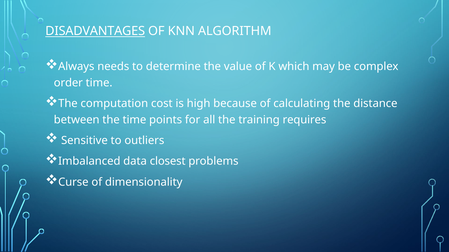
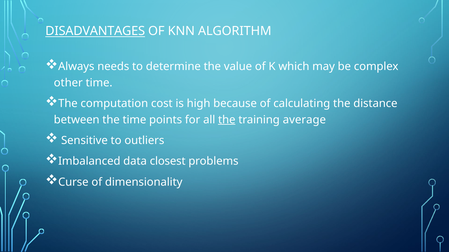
order: order -> other (68, 83)
the underline: none -> present (227, 120)
requires: requires -> average (304, 120)
